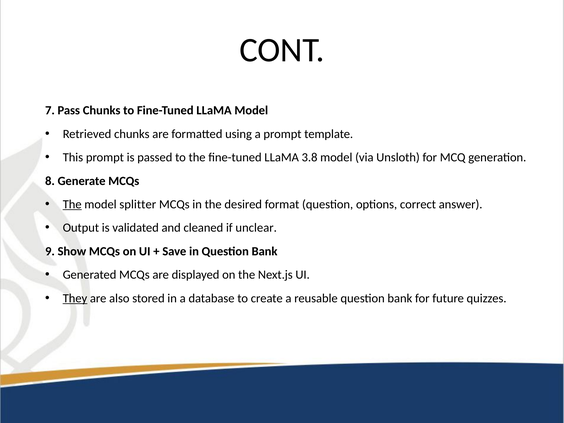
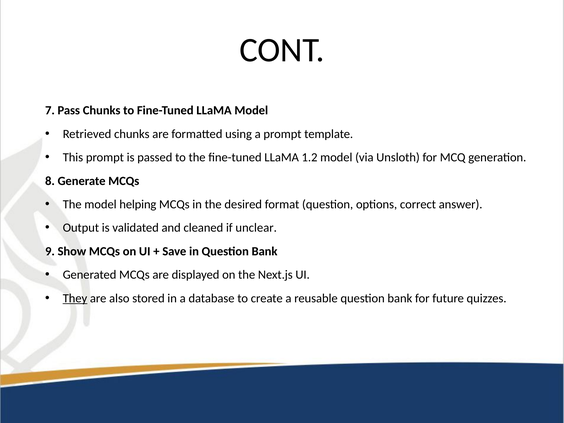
3.8: 3.8 -> 1.2 (310, 157)
The underline: present -> none (72, 204)
splitter: splitter -> helping (138, 204)
